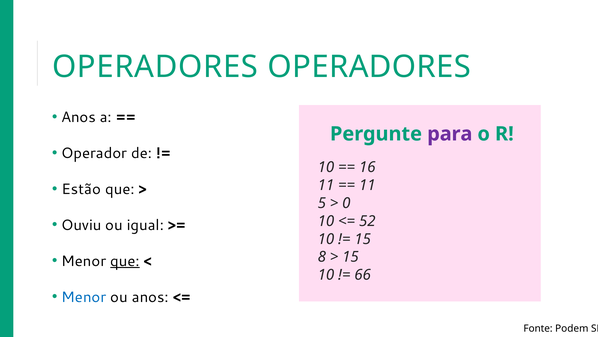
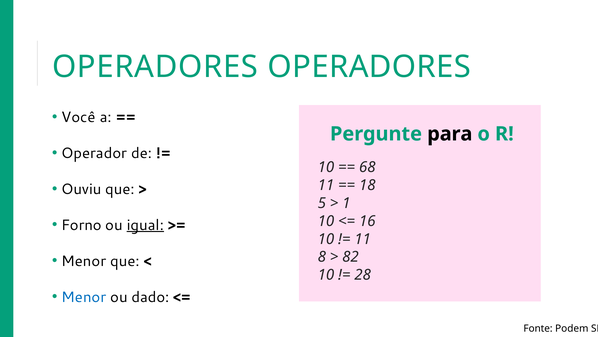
Anos: Anos -> Você (78, 117)
para colour: purple -> black (450, 134)
16: 16 -> 68 (367, 167)
11: 11 -> 18 (367, 185)
Estão: Estão -> Ouviu (81, 189)
0: 0 -> 1 (346, 203)
52: 52 -> 16 (367, 221)
Ouviu: Ouviu -> Forno (81, 225)
igual underline: none -> present (145, 225)
15: 15 -> 11 (363, 239)
15: 15 -> 82 (350, 257)
que underline: present -> none (125, 261)
66: 66 -> 28 (363, 275)
ou anos: anos -> dado (150, 297)
